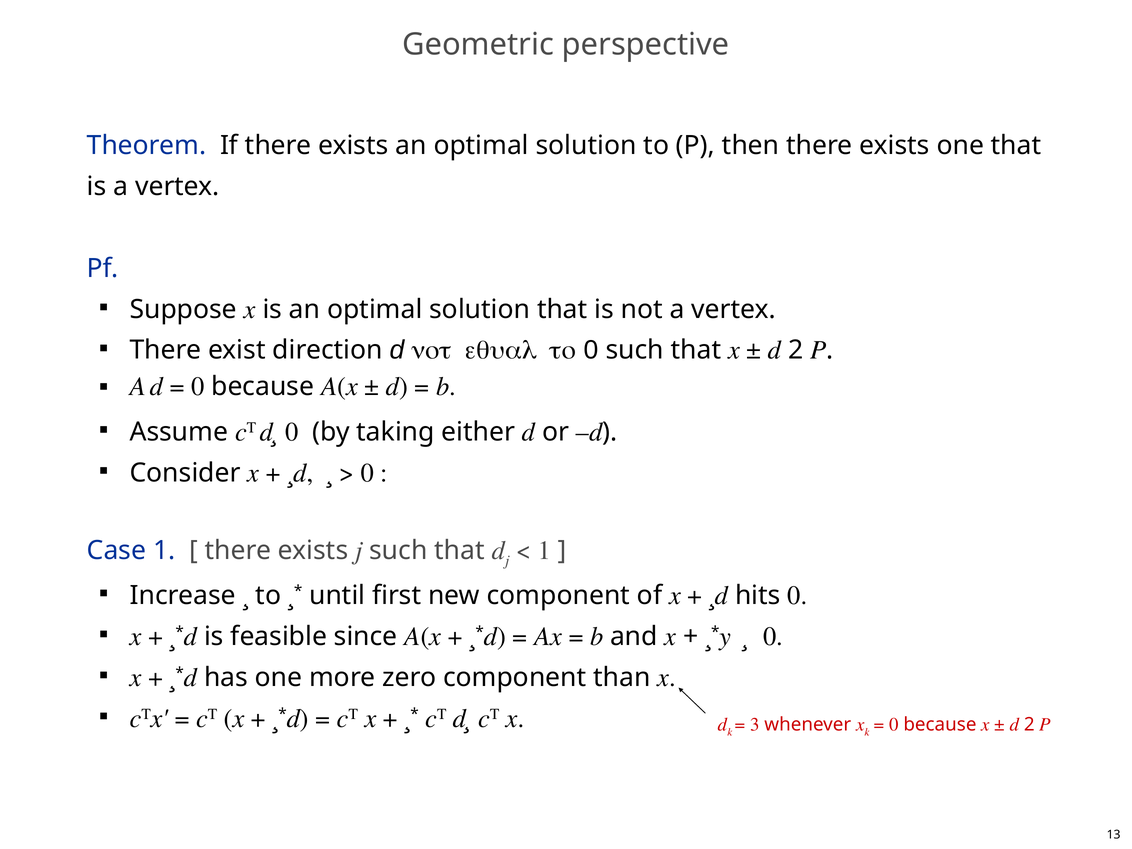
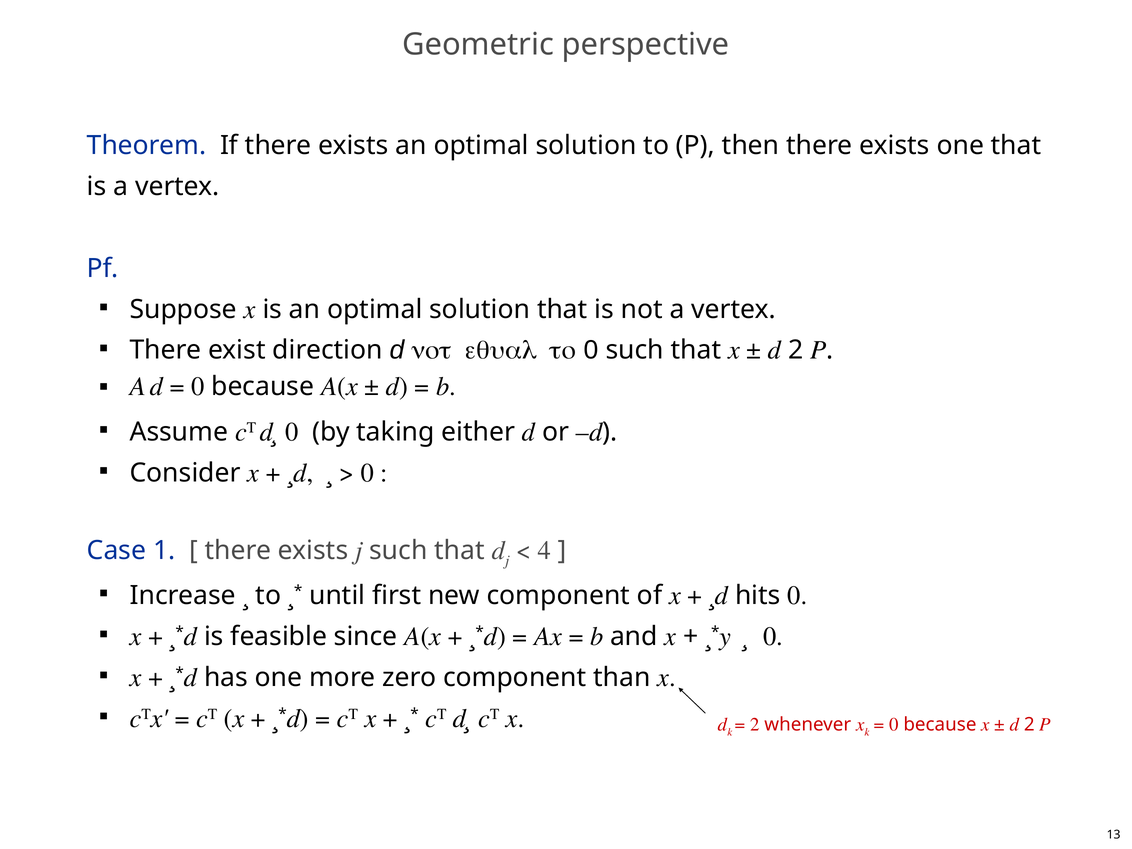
1: 1 -> 4 (544, 550)
3: 3 -> 2 (755, 725)
